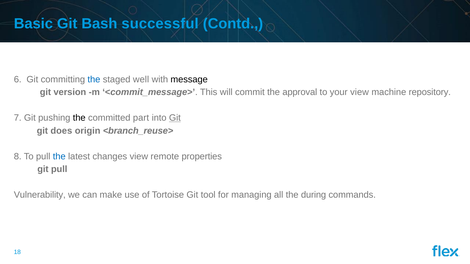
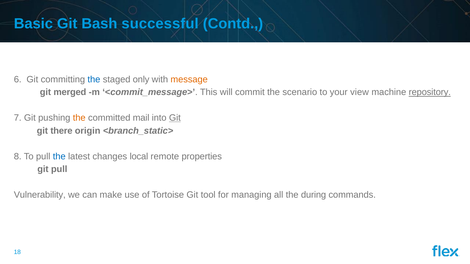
well: well -> only (141, 80)
message colour: black -> orange (189, 80)
version: version -> merged (70, 92)
approval: approval -> scenario (300, 92)
repository underline: none -> present (430, 92)
the colour: black -> orange (79, 118)
part: part -> mail (141, 118)
does: does -> there (61, 131)
<branch_reuse>: <branch_reuse> -> <branch_static> (138, 131)
changes view: view -> local (139, 157)
